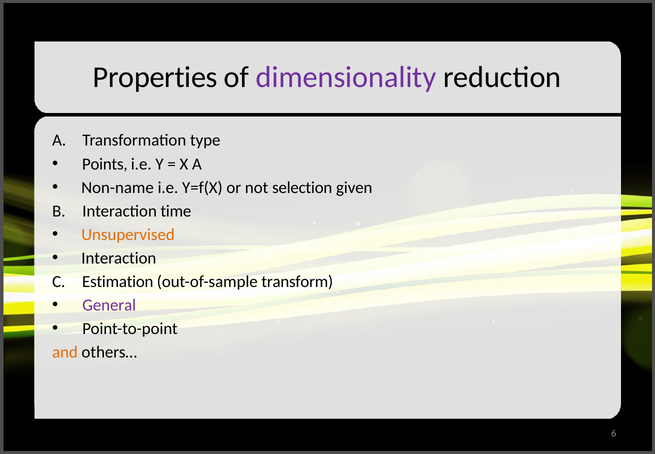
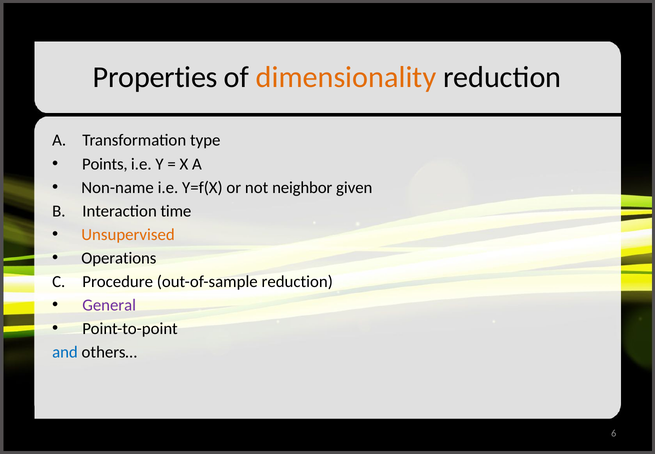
dimensionality colour: purple -> orange (346, 77)
selection: selection -> neighbor (302, 187)
Interaction: Interaction -> Operations (119, 258)
Estimation: Estimation -> Procedure (118, 281)
out-of-sample transform: transform -> reduction (297, 281)
and colour: orange -> blue (65, 352)
